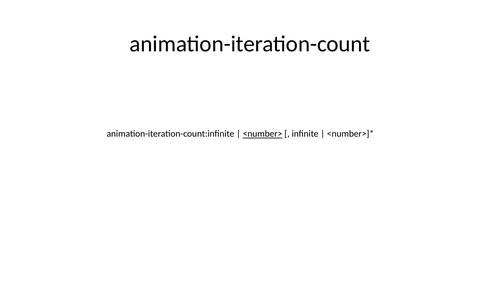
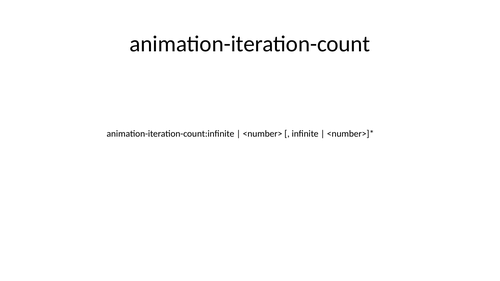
<number> underline: present -> none (263, 134)
